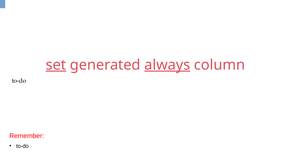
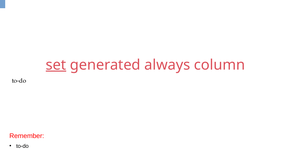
always underline: present -> none (167, 65)
